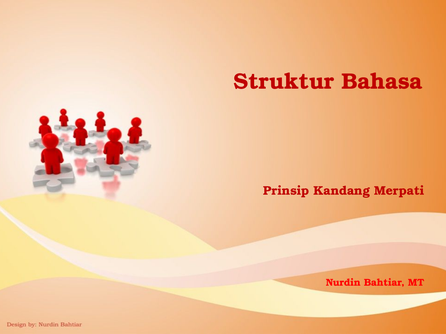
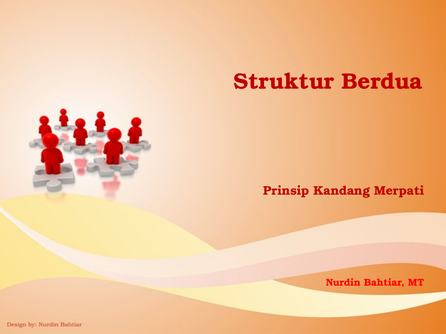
Bahasa: Bahasa -> Berdua (382, 82)
